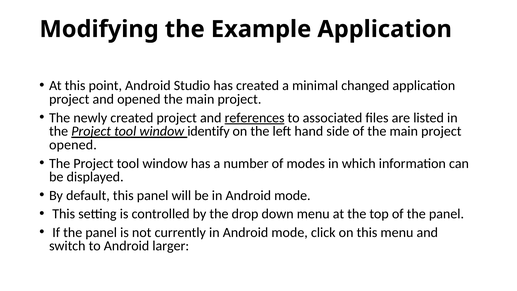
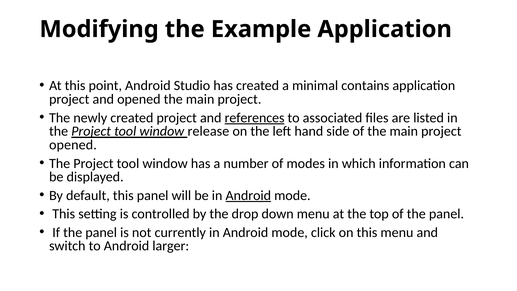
changed: changed -> contains (365, 86)
identify: identify -> release (208, 131)
Android underline: none -> present (248, 195)
